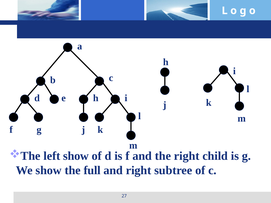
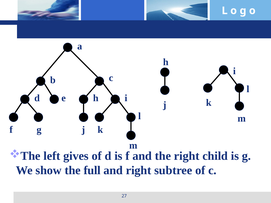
left show: show -> gives (76, 156)
